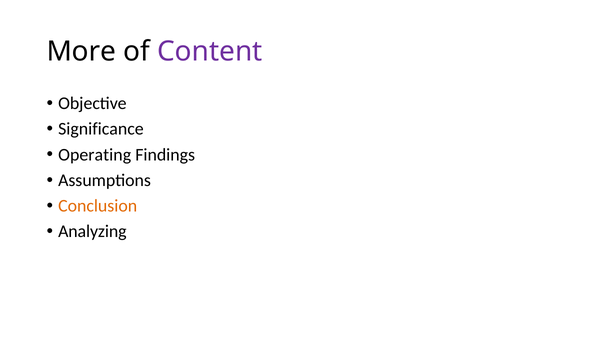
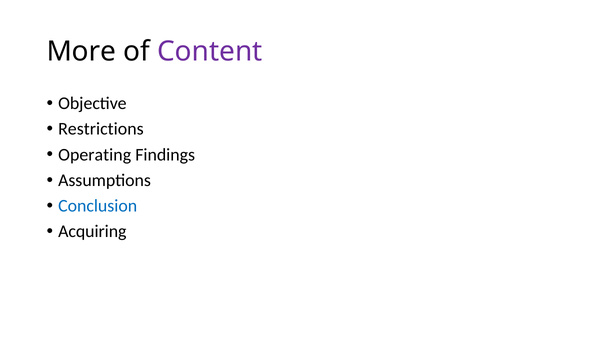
Significance: Significance -> Restrictions (101, 129)
Conclusion colour: orange -> blue (98, 206)
Analyzing: Analyzing -> Acquiring (92, 232)
